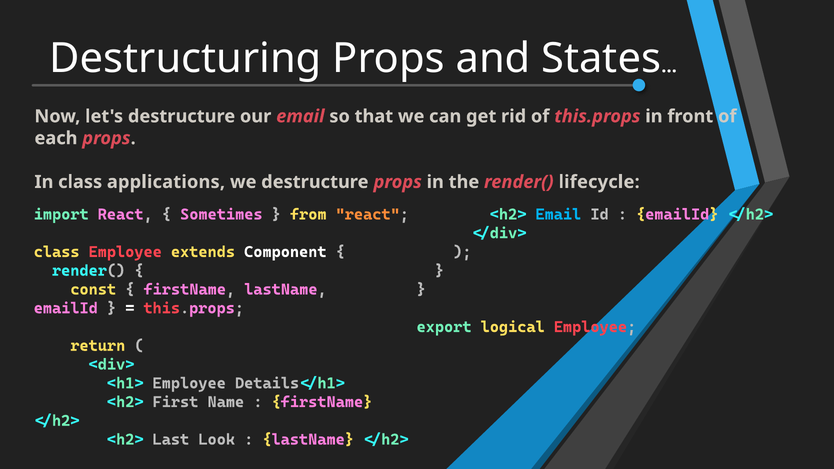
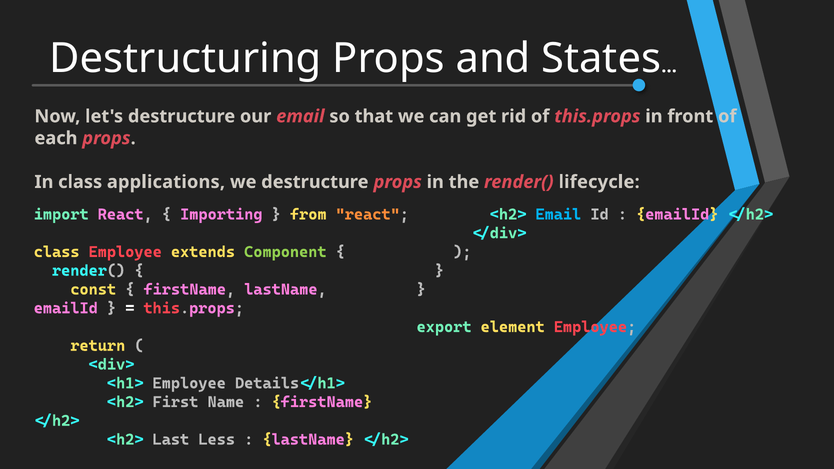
Sometimes: Sometimes -> Importing (221, 214)
Component colour: white -> light green (285, 252)
logical: logical -> element (513, 327)
Look: Look -> Less (217, 440)
